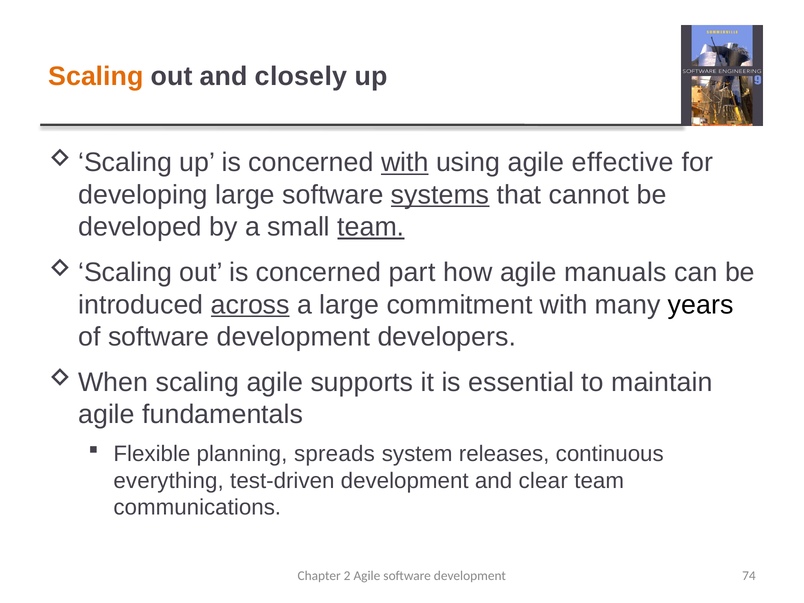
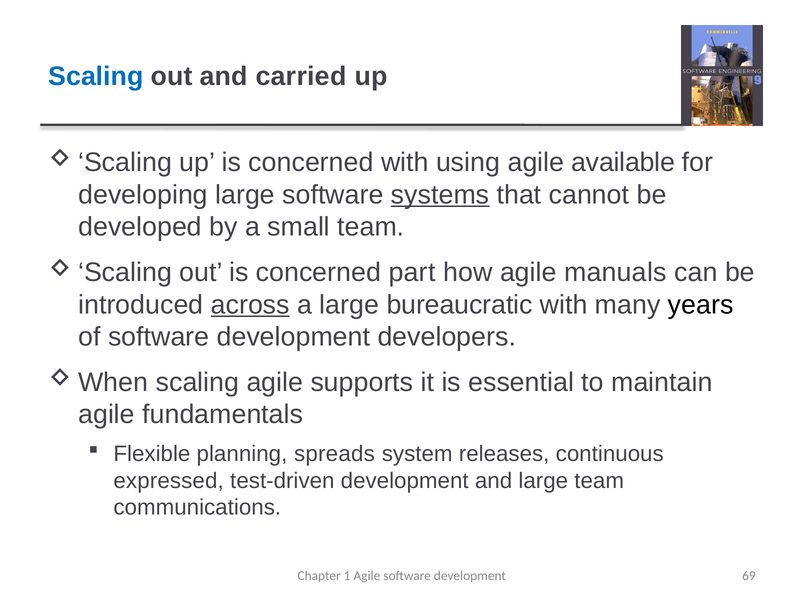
Scaling colour: orange -> blue (96, 76)
closely: closely -> carried (301, 76)
with underline: present -> none (405, 163)
effective: effective -> available (623, 163)
team underline: present -> none (371, 227)
commitment: commitment -> bureaucratic (460, 305)
everything: everything -> expressed (169, 481)
and clear: clear -> large (543, 481)
2: 2 -> 1 (347, 576)
74: 74 -> 69 (749, 576)
